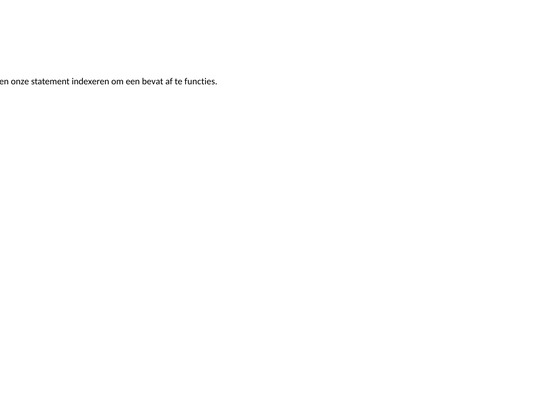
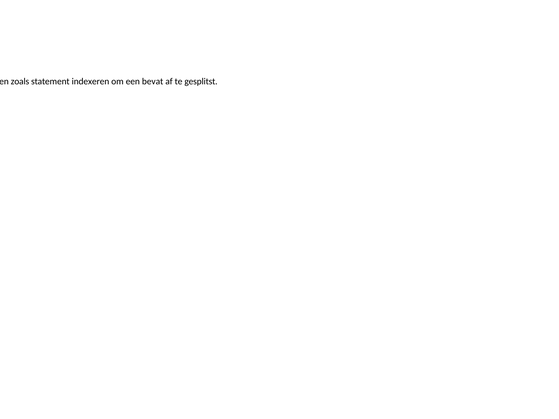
onze: onze -> zoals (20, 82)
functies: functies -> gesplitst (201, 82)
